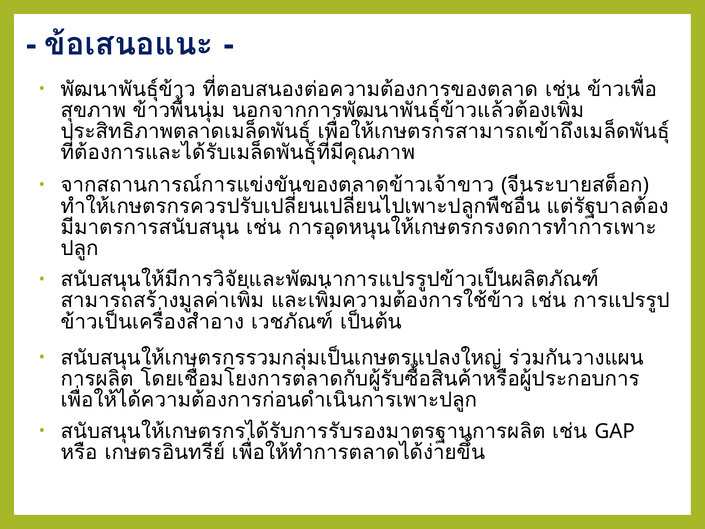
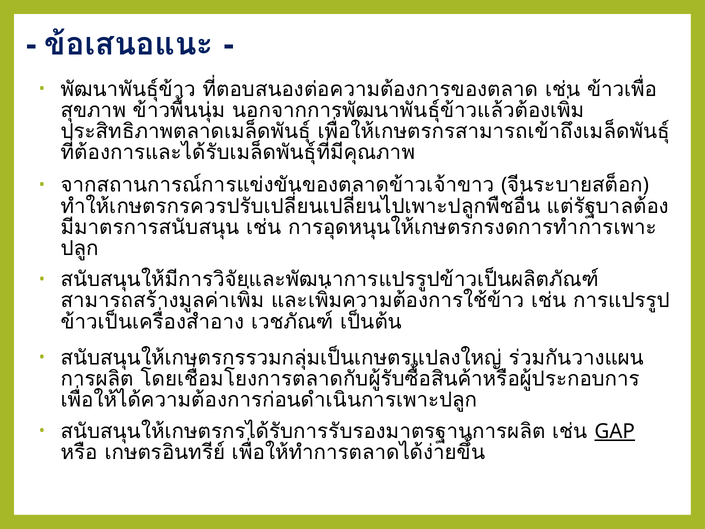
GAP underline: none -> present (615, 431)
